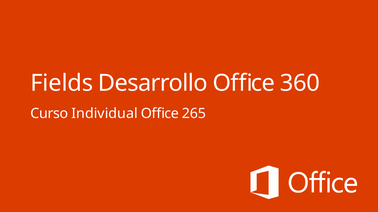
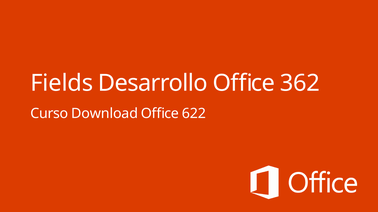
360: 360 -> 362 (300, 83)
Individual: Individual -> Download (105, 114)
265: 265 -> 622 (194, 114)
